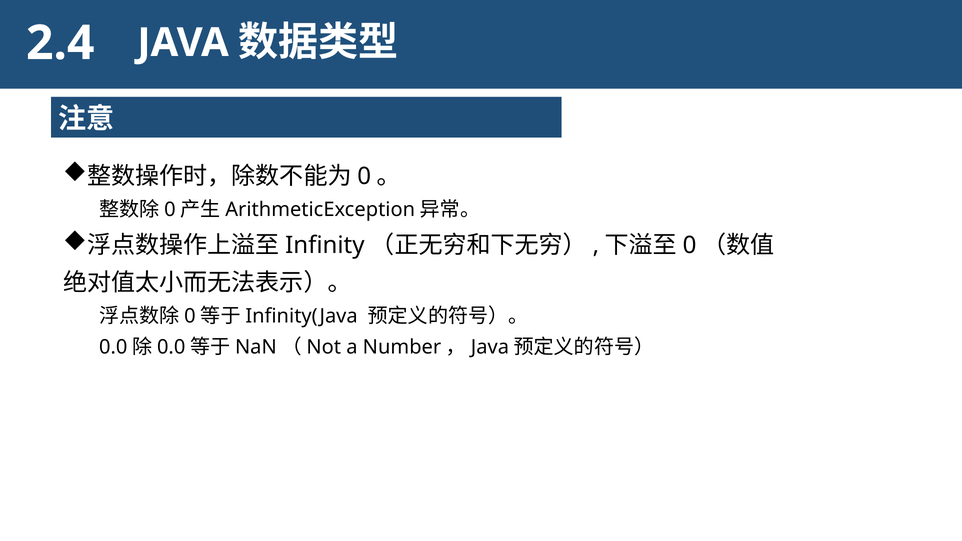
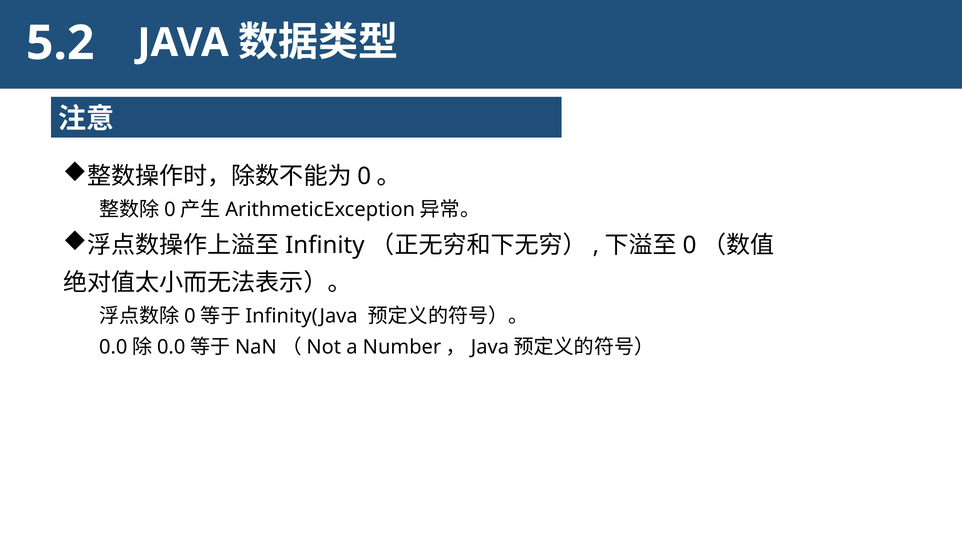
2.4: 2.4 -> 5.2 (60, 43)
